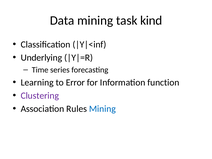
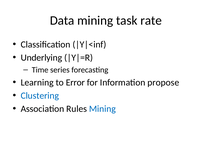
kind: kind -> rate (151, 21)
function: function -> propose (163, 82)
Clustering colour: purple -> blue (40, 96)
